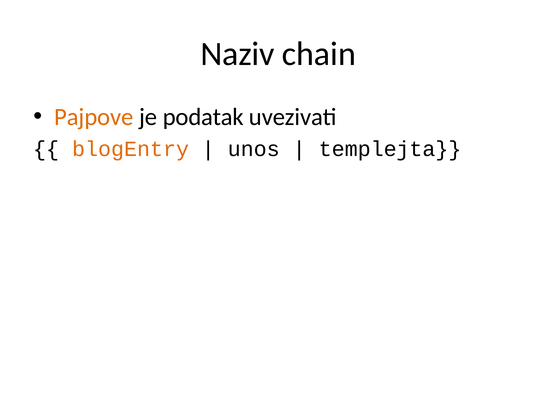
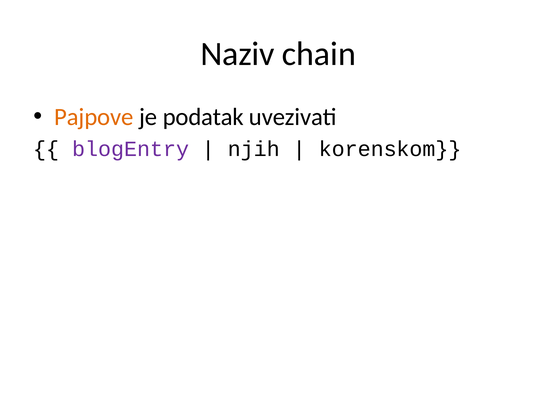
blogEntry colour: orange -> purple (131, 149)
unos: unos -> njih (254, 149)
templejta: templejta -> korenskom (390, 149)
